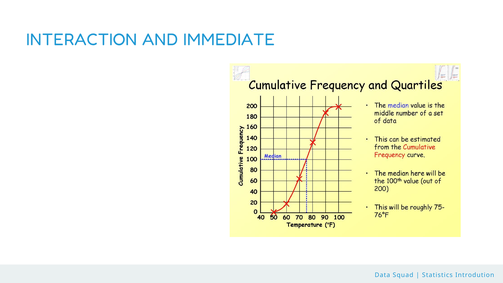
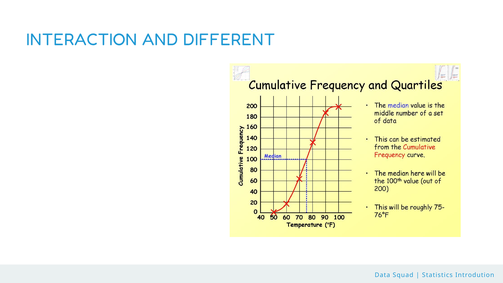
IMMEDIATE: IMMEDIATE -> DIFFERENT (229, 40)
